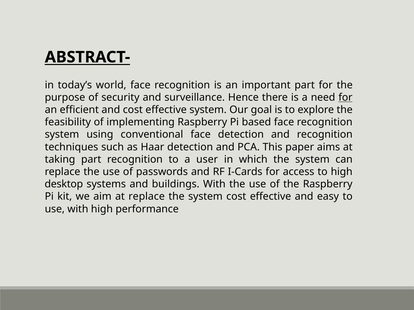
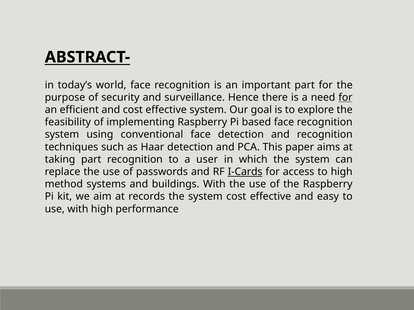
I-Cards underline: none -> present (245, 172)
desktop: desktop -> method (64, 184)
at replace: replace -> records (147, 197)
